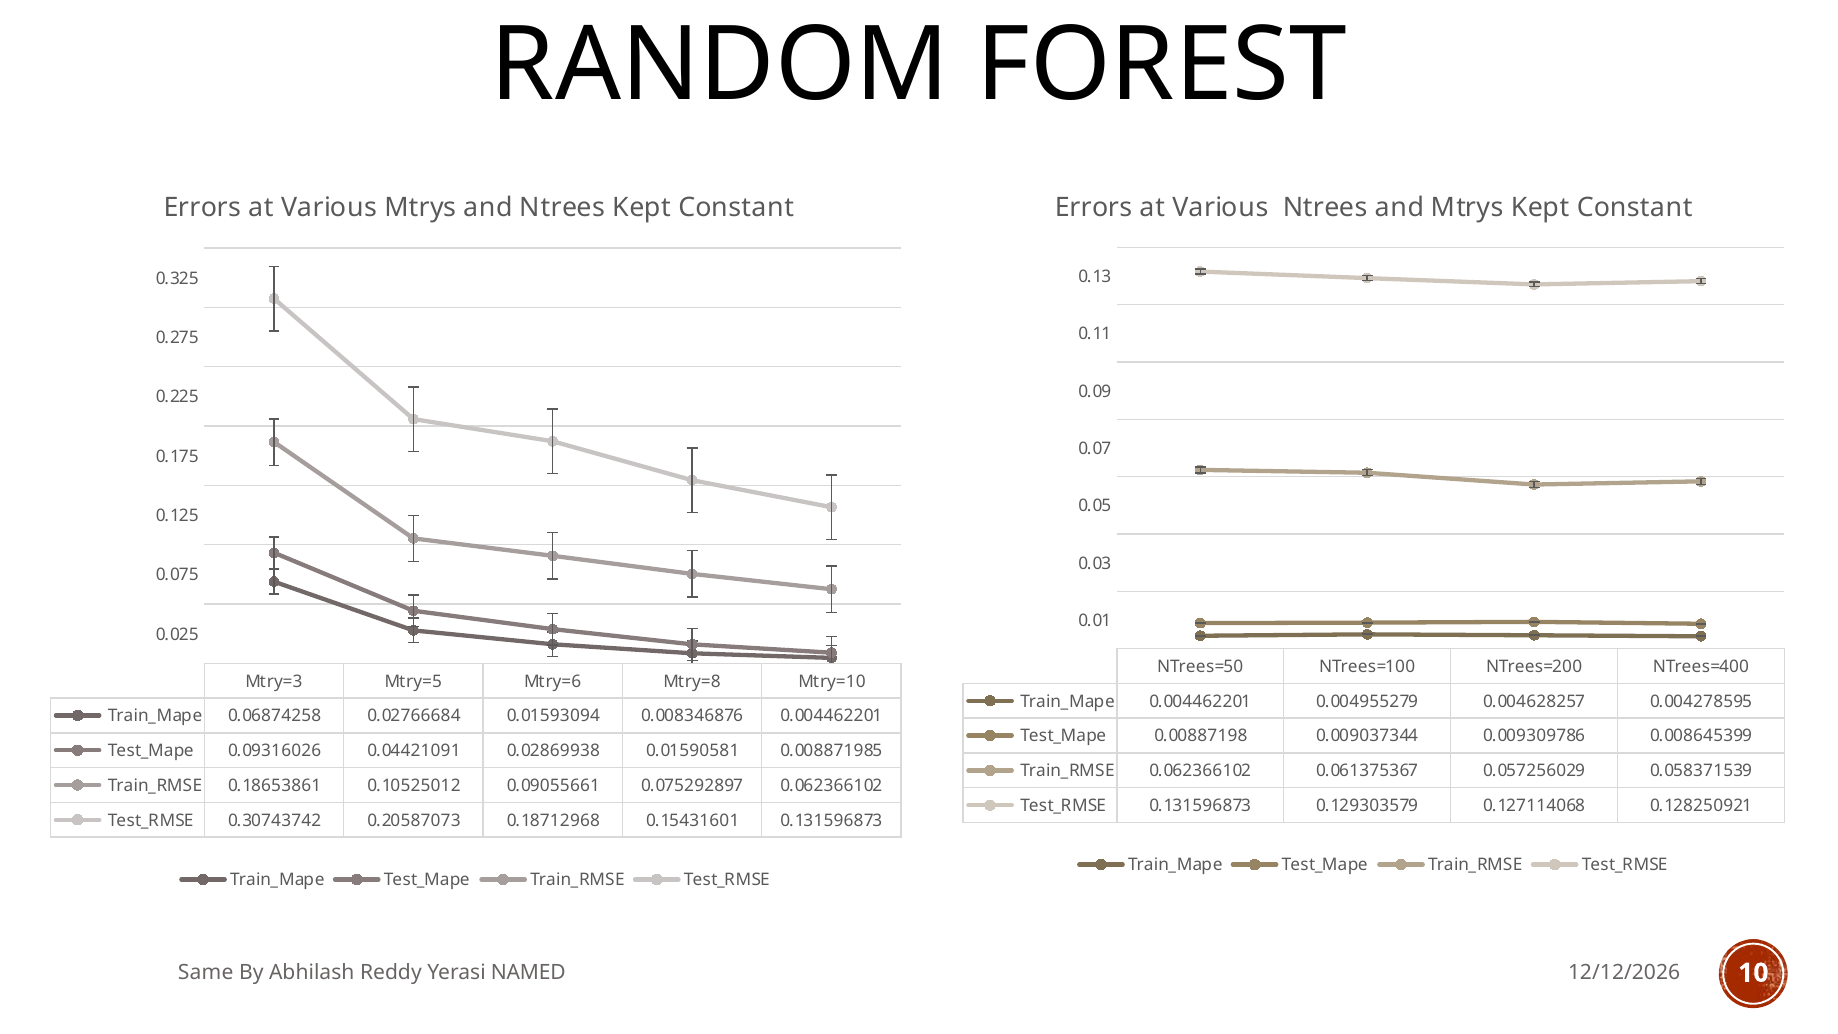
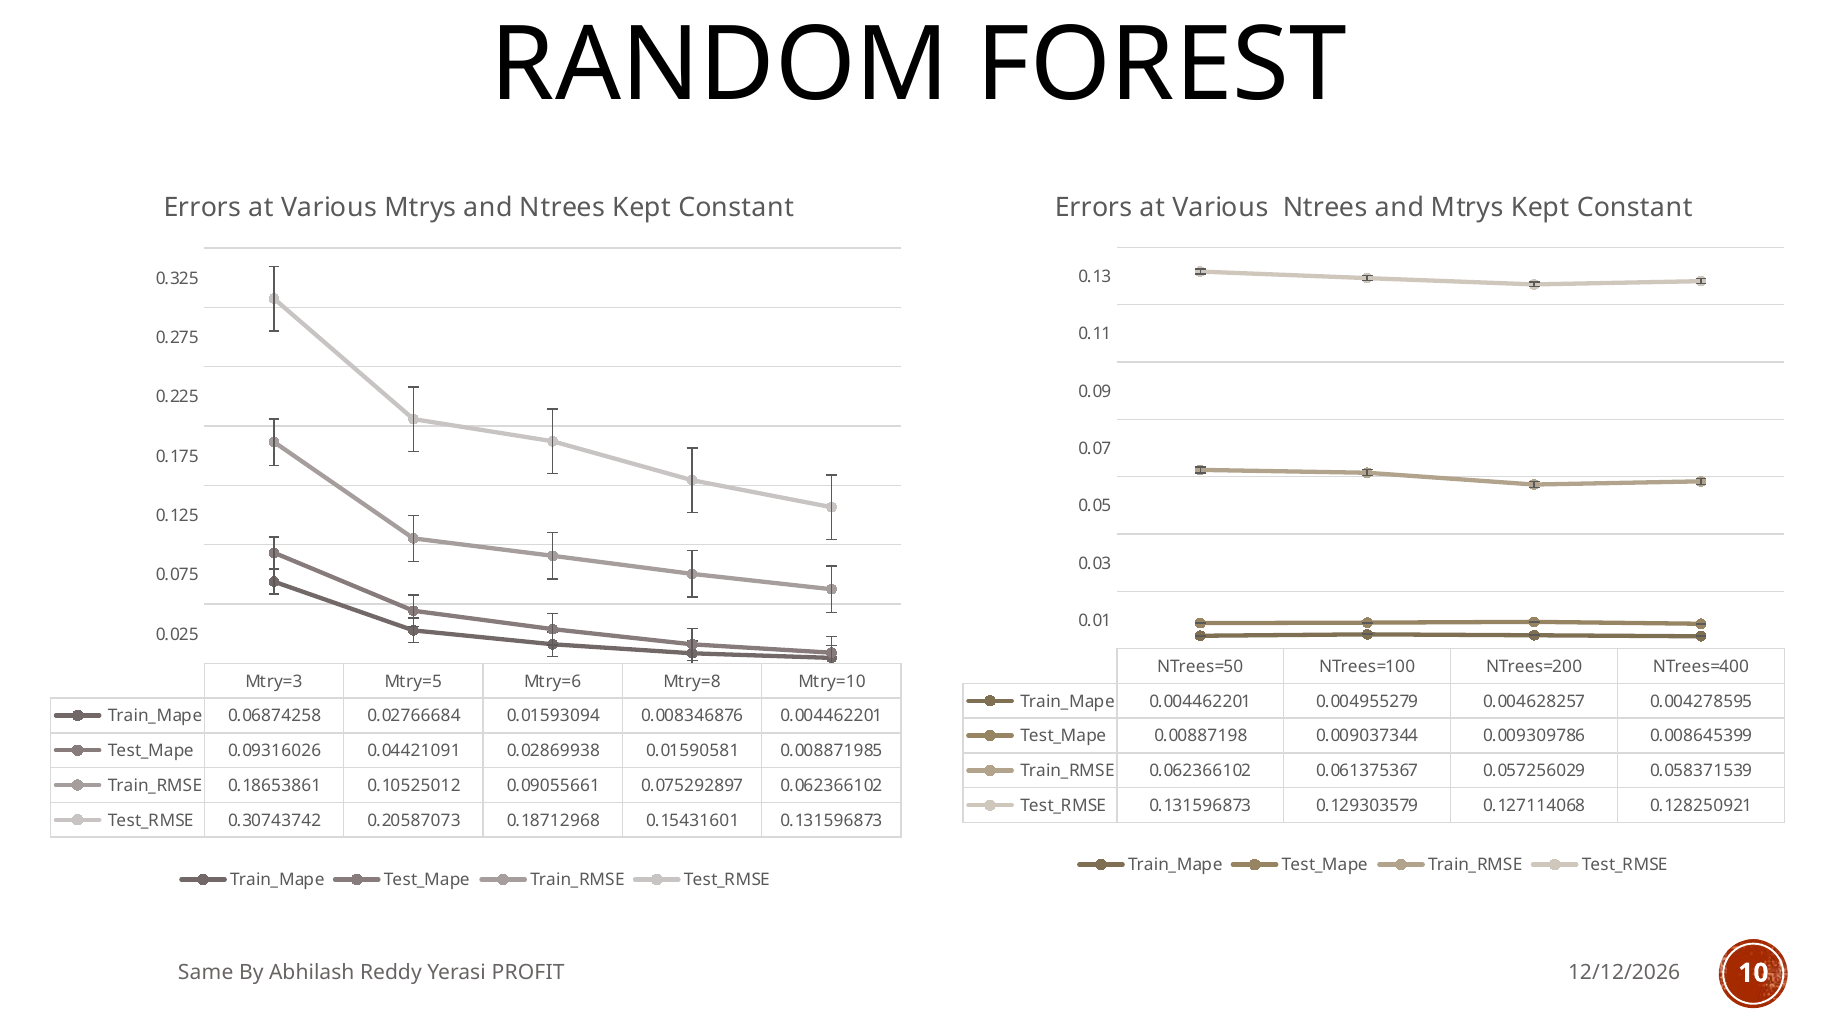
NAMED: NAMED -> PROFIT (528, 973)
